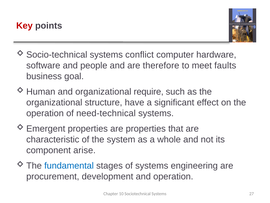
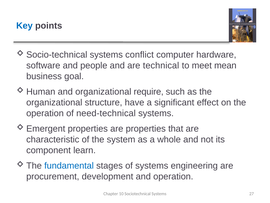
Key colour: red -> blue (24, 26)
therefore: therefore -> technical (161, 65)
faults: faults -> mean (225, 65)
arise: arise -> learn (85, 150)
